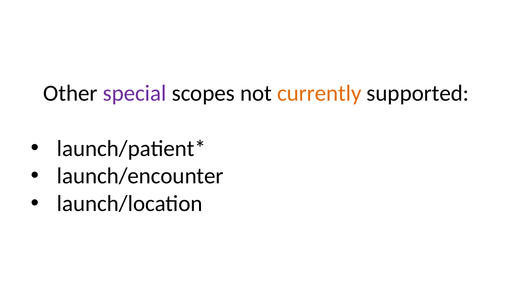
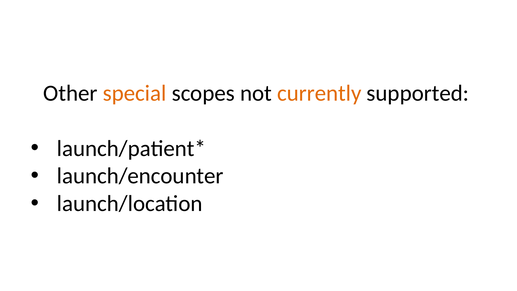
special colour: purple -> orange (135, 93)
